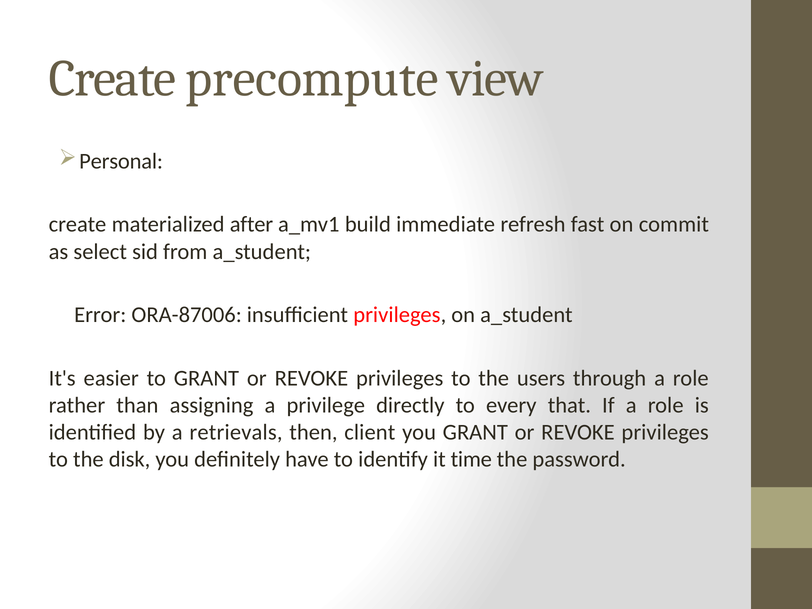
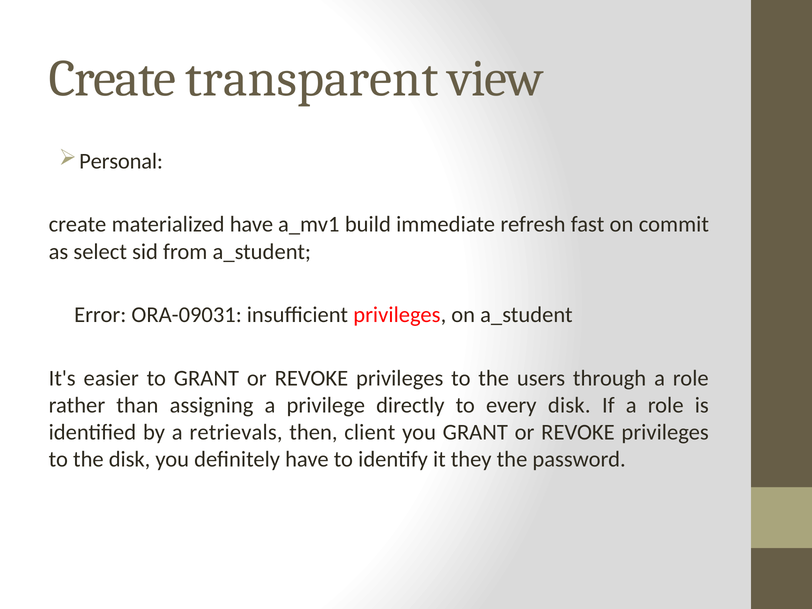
precompute: precompute -> transparent (312, 79)
materialized after: after -> have (251, 225)
ORA-87006: ORA-87006 -> ORA-09031 (187, 315)
every that: that -> disk (569, 405)
time: time -> they (471, 459)
